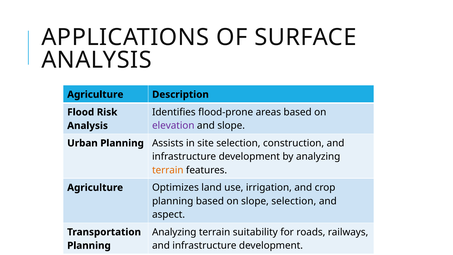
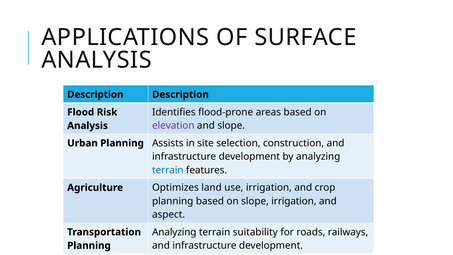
Agriculture: Agriculture -> Description (95, 94)
terrain colour: orange -> blue (168, 170)
slope selection: selection -> irrigation (294, 201)
